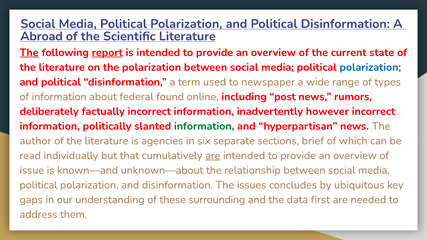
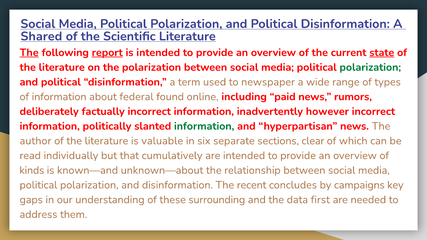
Abroad: Abroad -> Shared (41, 36)
state underline: none -> present (382, 53)
polarization colour: blue -> green (370, 67)
post: post -> paid (283, 97)
agencies: agencies -> valuable (162, 141)
brief: brief -> clear (313, 141)
are underline: present -> none (213, 156)
issue: issue -> kinds (32, 170)
issues: issues -> recent (252, 185)
ubiquitous: ubiquitous -> campaigns (359, 185)
